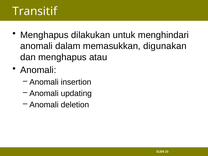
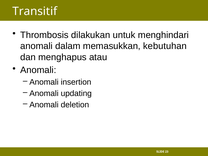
Menghapus: Menghapus -> Thrombosis (44, 35)
digunakan: digunakan -> kebutuhan (165, 46)
